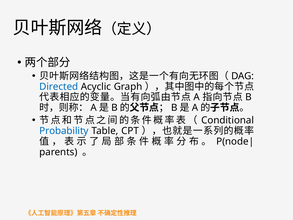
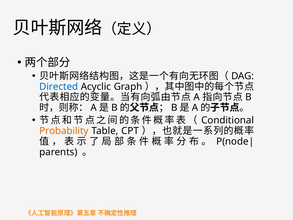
Probability colour: blue -> orange (64, 131)
